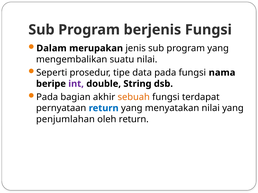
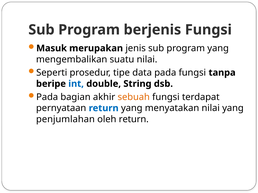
Dalam: Dalam -> Masuk (52, 48)
nama: nama -> tanpa (222, 73)
int colour: purple -> blue (76, 84)
